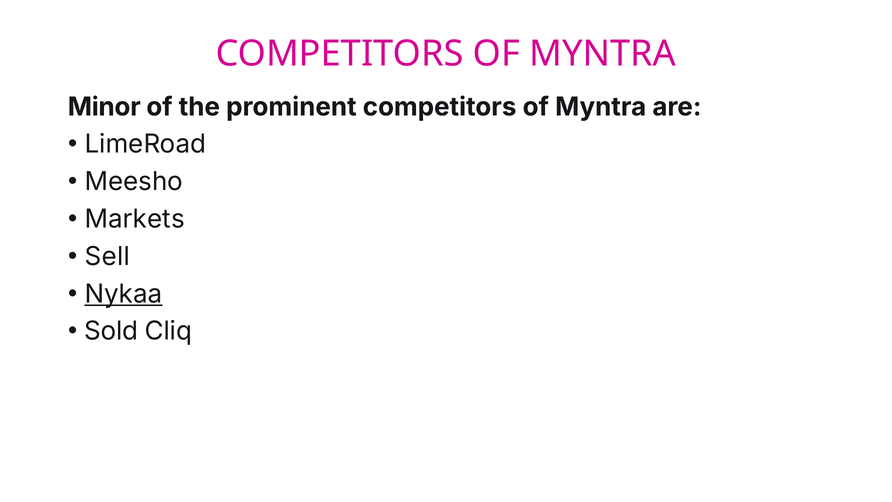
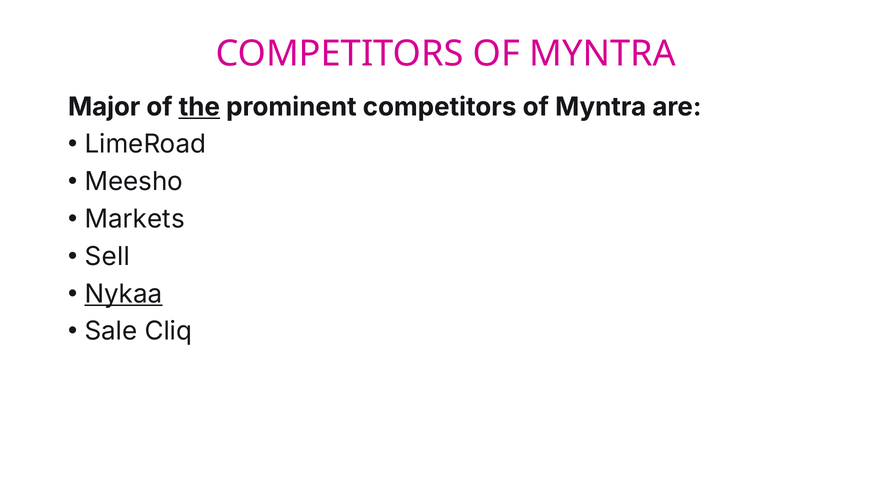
Minor: Minor -> Major (104, 107)
the underline: none -> present (199, 107)
Sold: Sold -> Sale (111, 331)
